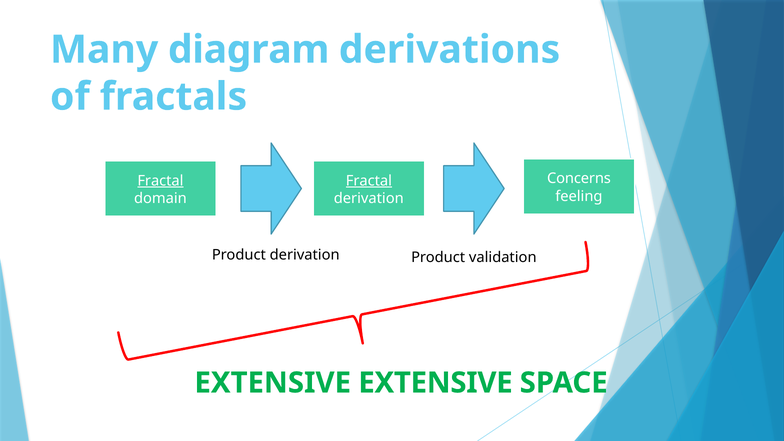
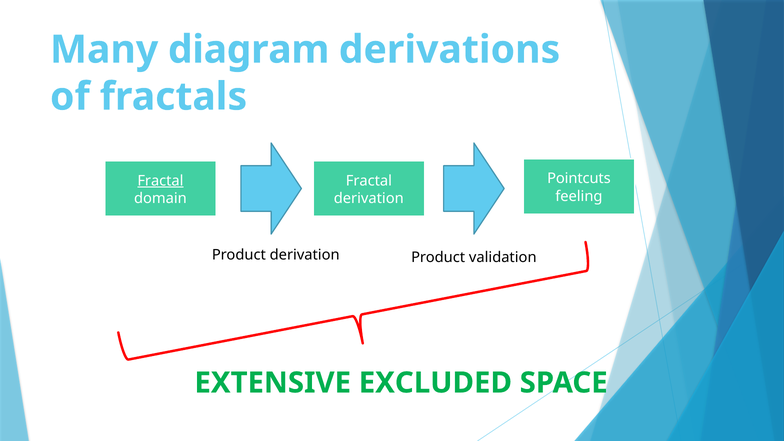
Concerns: Concerns -> Pointcuts (579, 179)
Fractal underline: present -> none (369, 181)
EXTENSIVE EXTENSIVE: EXTENSIVE -> EXCLUDED (435, 383)
